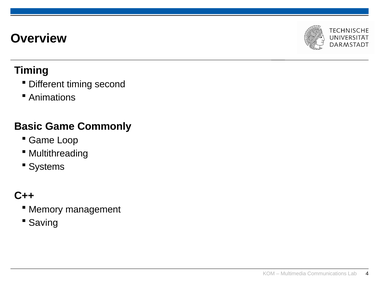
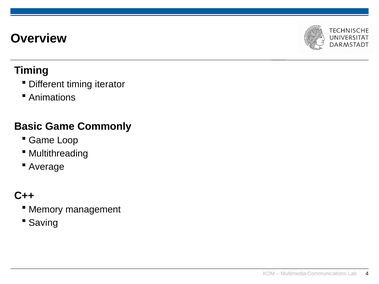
second: second -> iterator (110, 84)
Systems: Systems -> Average (47, 167)
